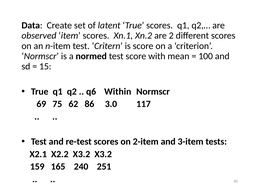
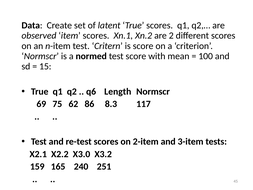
Within: Within -> Length (118, 91)
3.0: 3.0 -> 8.3 (111, 104)
X2.2 X3.2: X3.2 -> X3.0 (81, 154)
